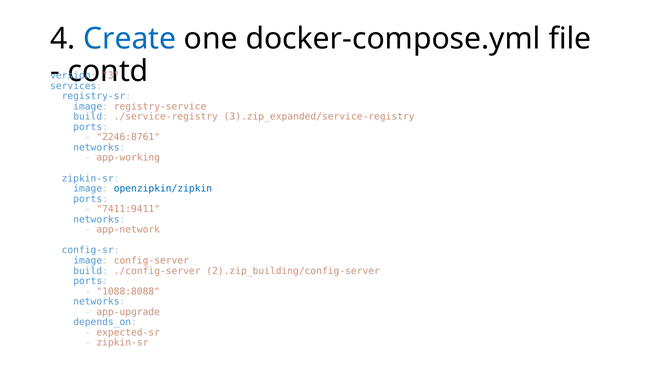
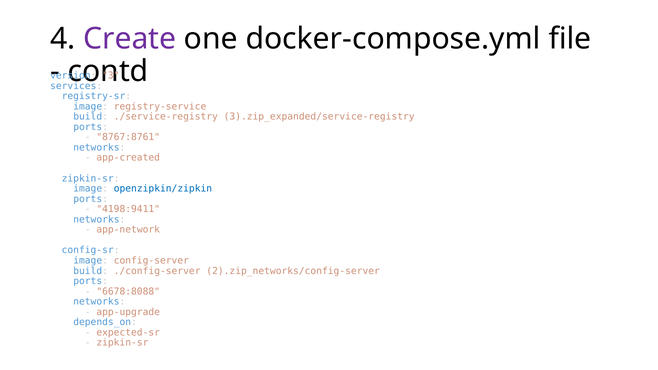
Create colour: blue -> purple (130, 39)
2246:8761: 2246:8761 -> 8767:8761 (128, 137)
app-working: app-working -> app-created (128, 158)
7411:9411: 7411:9411 -> 4198:9411 (128, 209)
2).zip_building/config-server: 2).zip_building/config-server -> 2).zip_networks/config-server (293, 271)
1088:8088: 1088:8088 -> 6678:8088 (128, 291)
